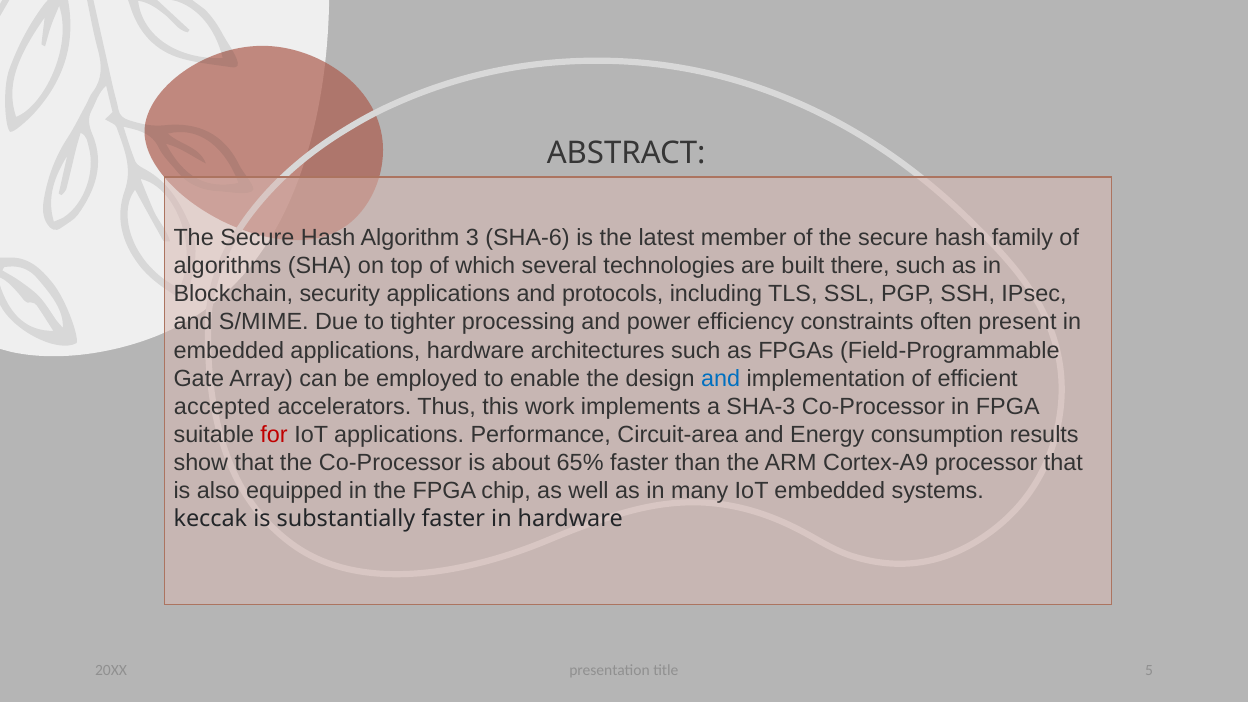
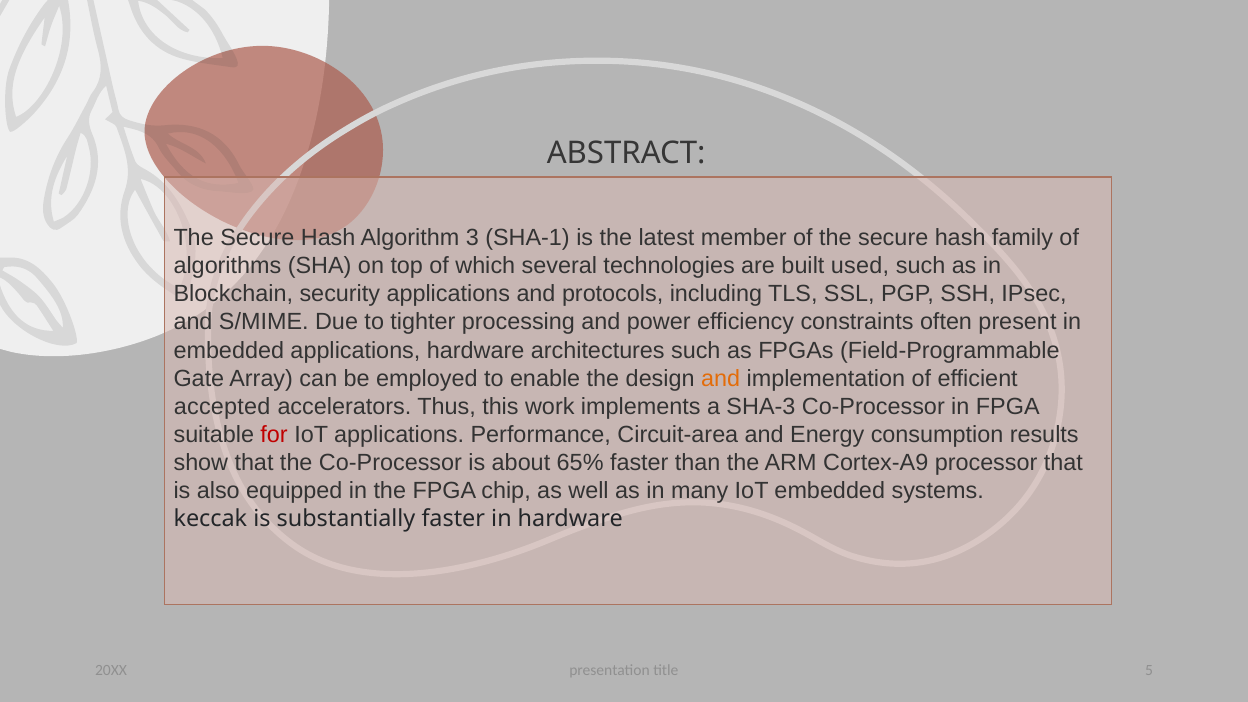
SHA-6: SHA-6 -> SHA-1 (528, 238)
there: there -> used (860, 266)
and colour: blue -> orange (721, 378)
